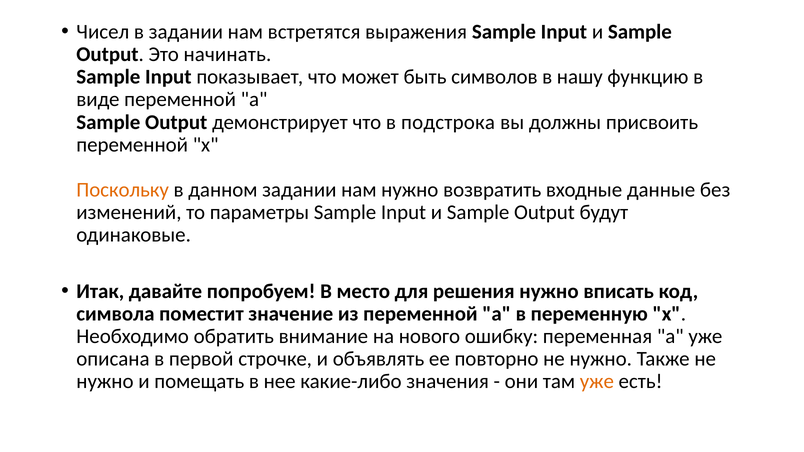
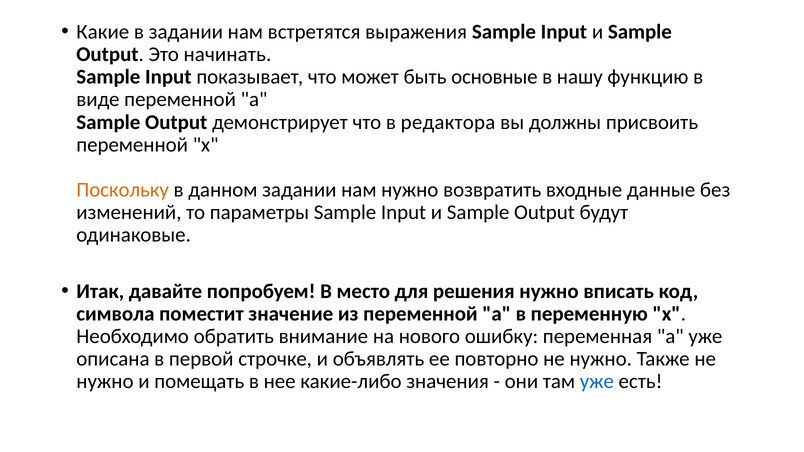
Чисел: Чисел -> Какие (103, 32)
символов: символов -> основные (494, 77)
подстрока: подстрока -> редактора (448, 122)
уже colour: orange -> blue (597, 382)
